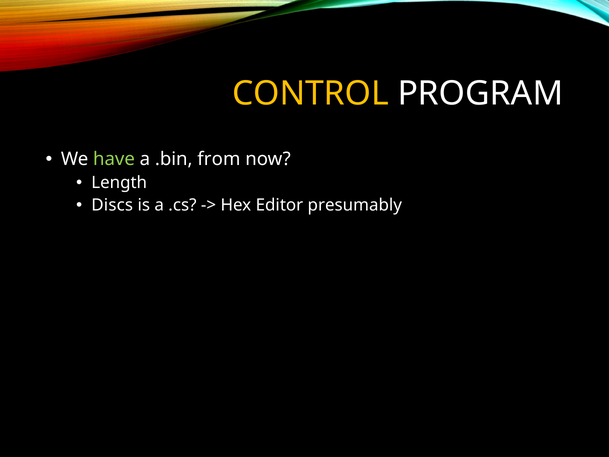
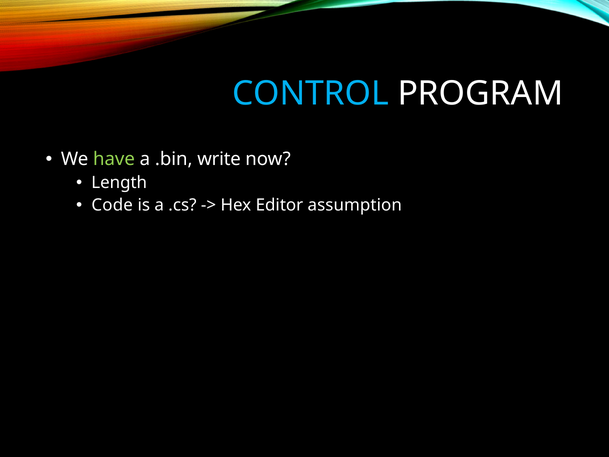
CONTROL colour: yellow -> light blue (311, 94)
from: from -> write (219, 159)
Discs: Discs -> Code (112, 205)
presumably: presumably -> assumption (355, 205)
